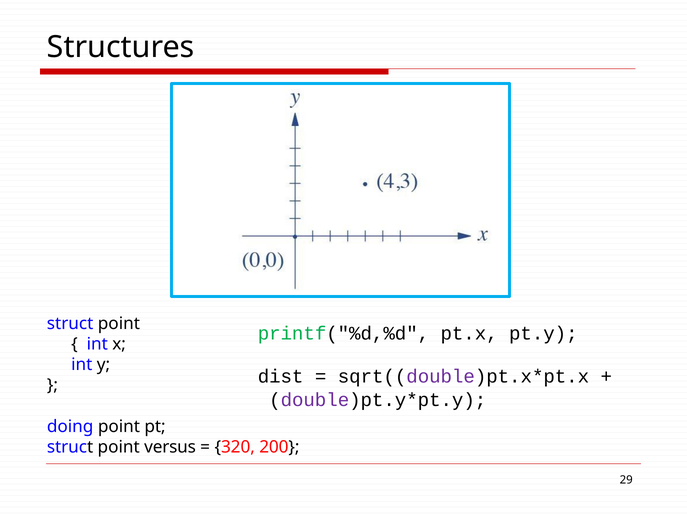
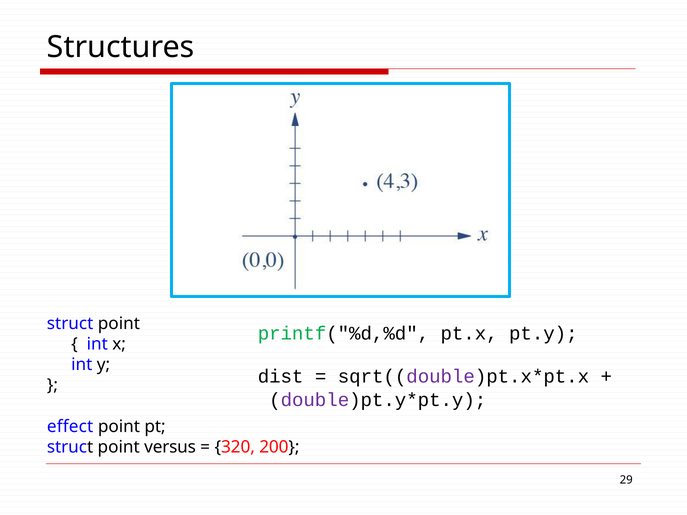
doing: doing -> effect (70, 427)
